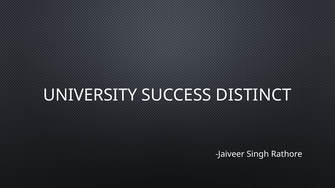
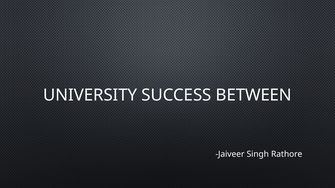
DISTINCT: DISTINCT -> BETWEEN (254, 95)
